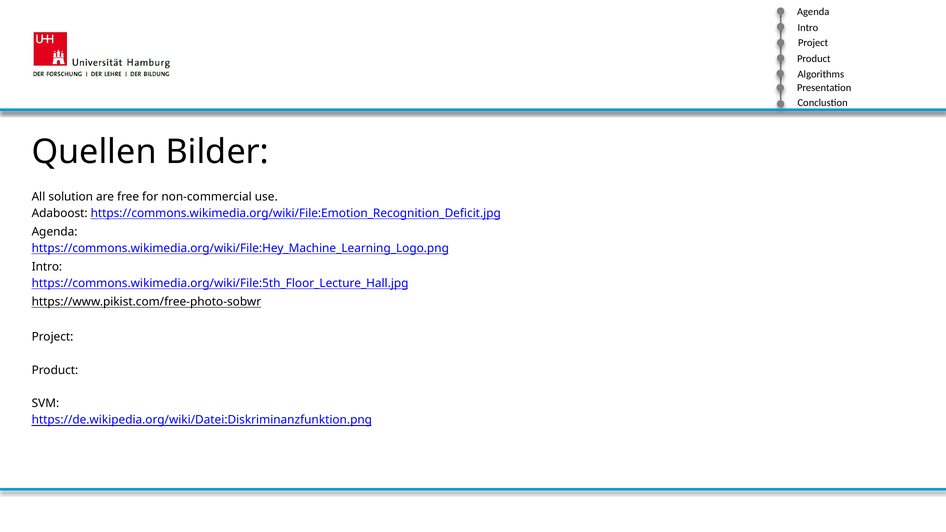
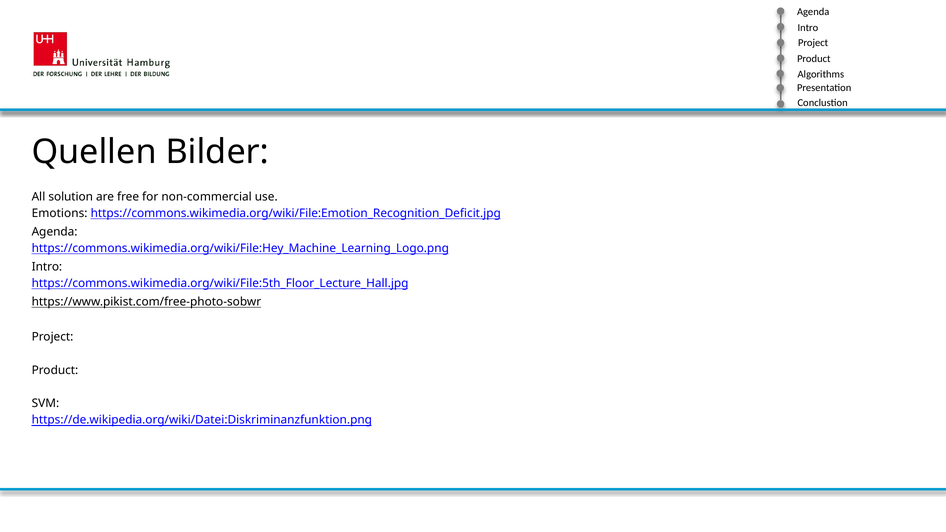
Adaboost: Adaboost -> Emotions (60, 213)
